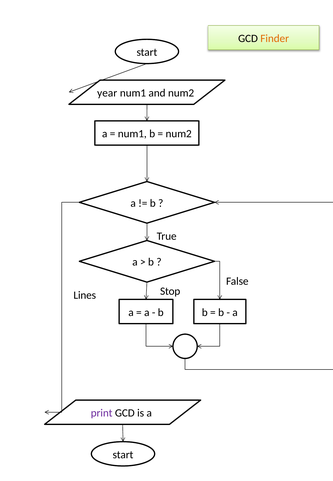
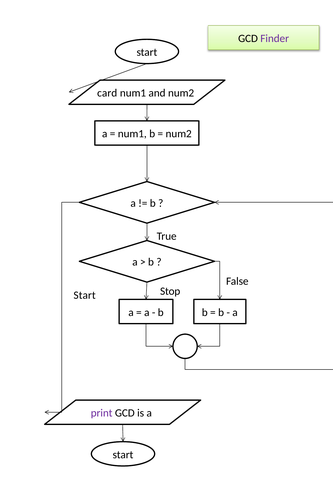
Finder colour: orange -> purple (275, 38)
year: year -> card (107, 93)
Lines: Lines -> Start (85, 295)
